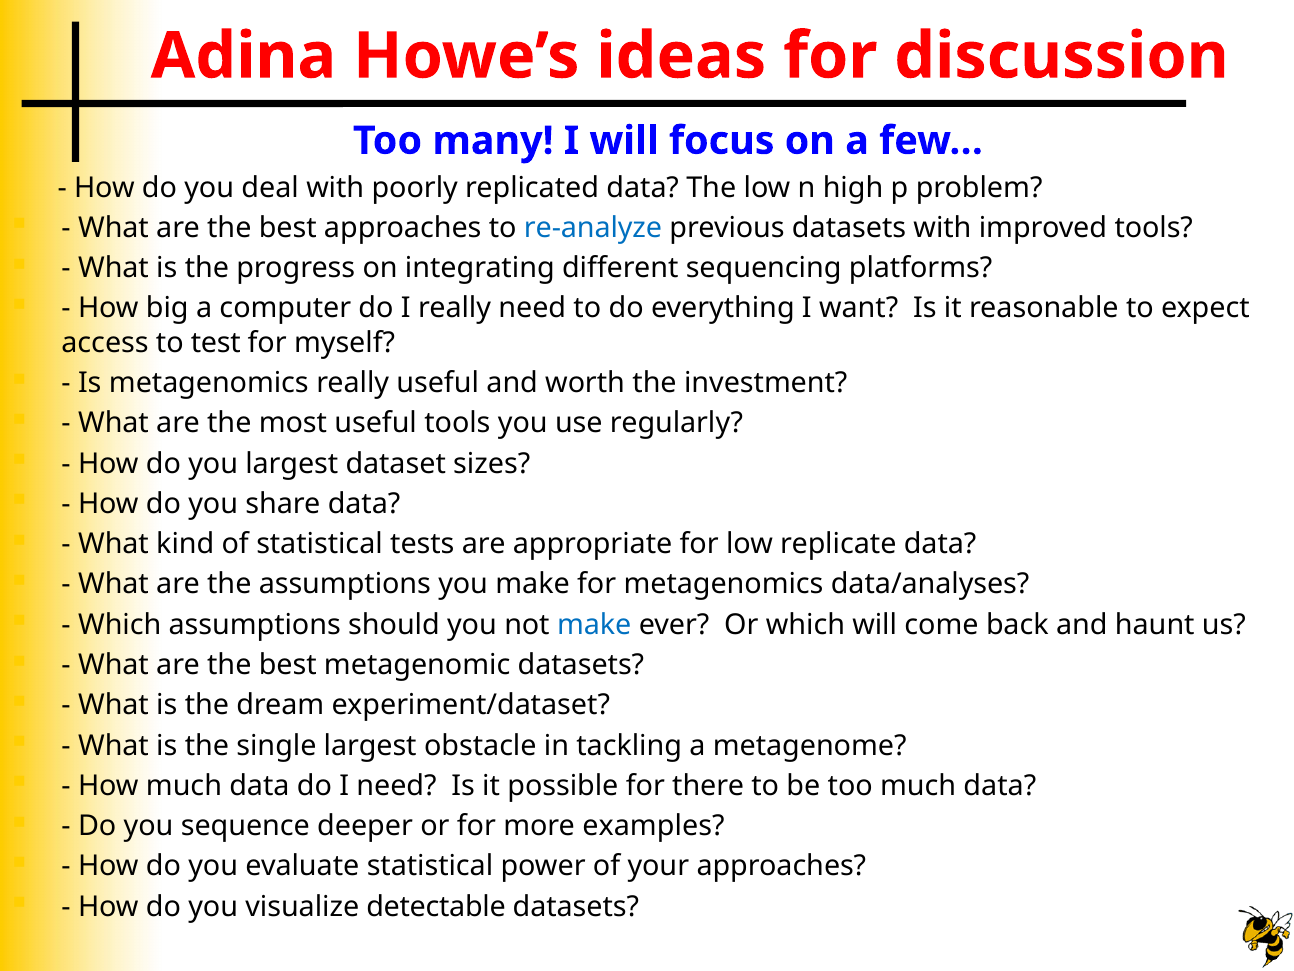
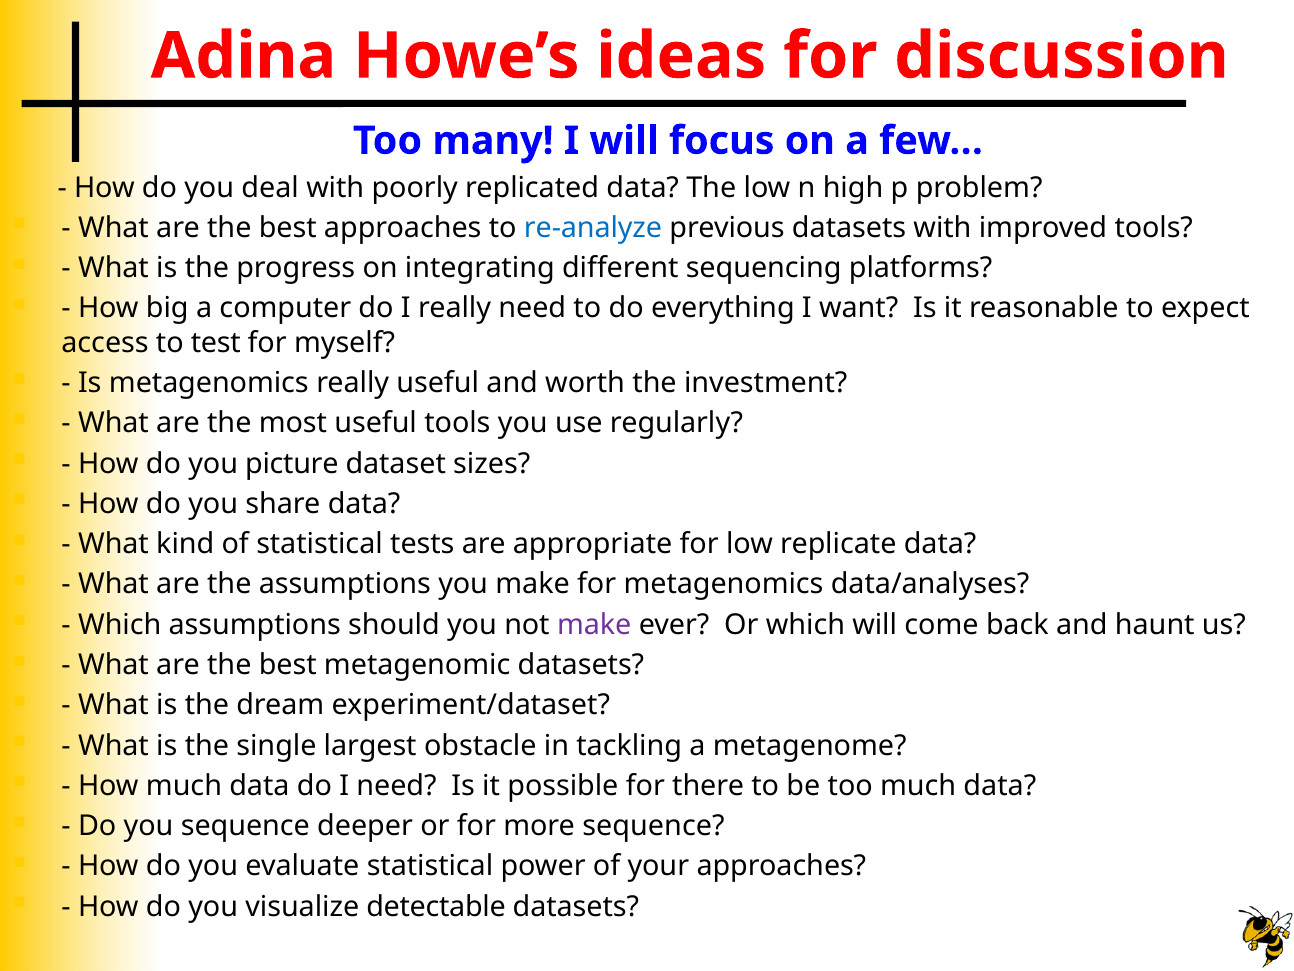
you largest: largest -> picture (292, 463)
make colour: blue -> purple (594, 624)
more examples: examples -> sequence (653, 826)
